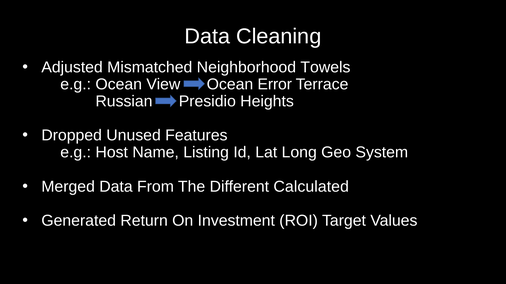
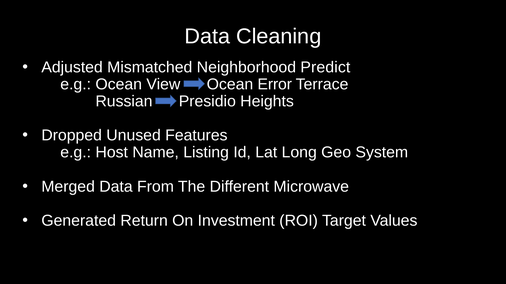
Towels: Towels -> Predict (325, 67)
Calculated: Calculated -> Microwave (311, 187)
